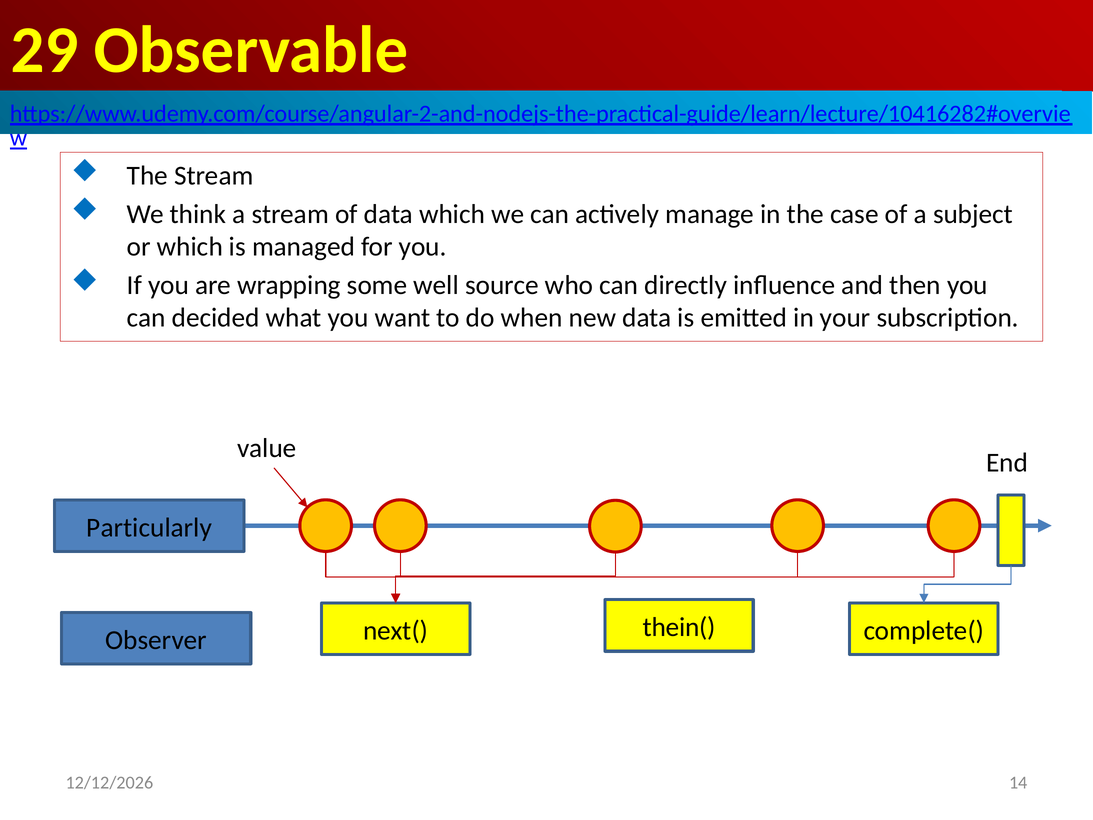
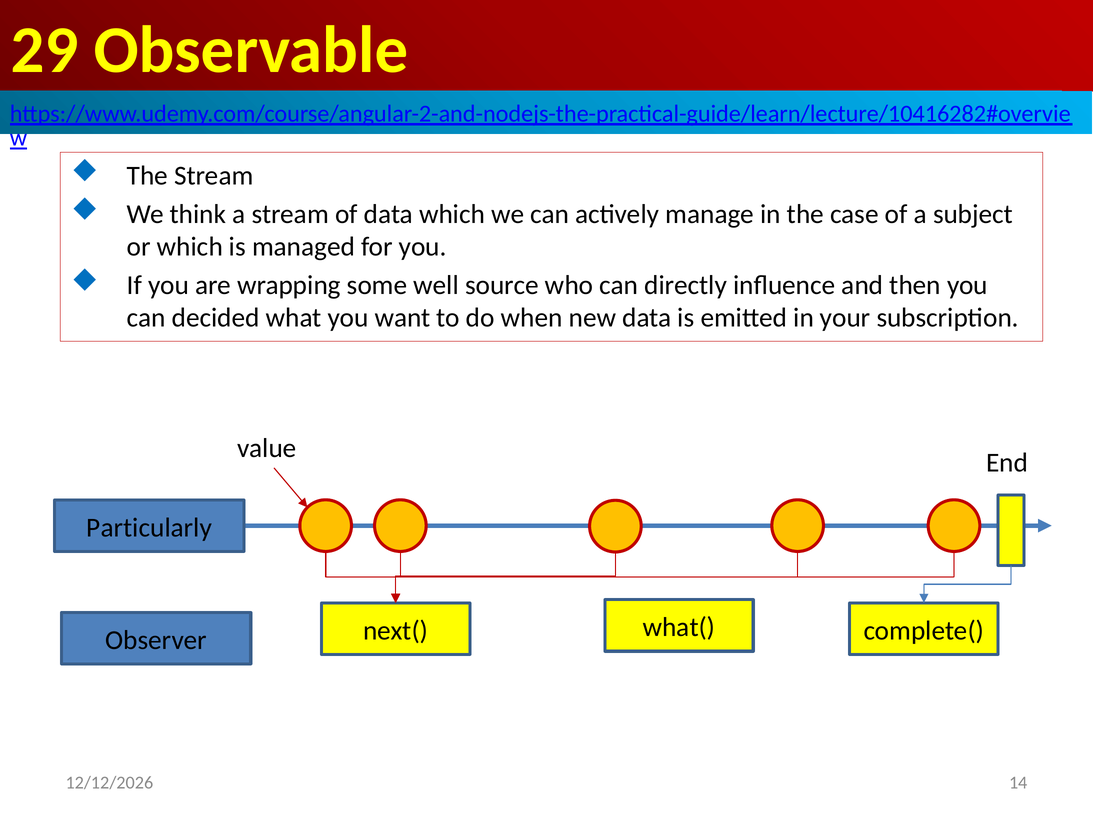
thein(: thein( -> what( (679, 627)
